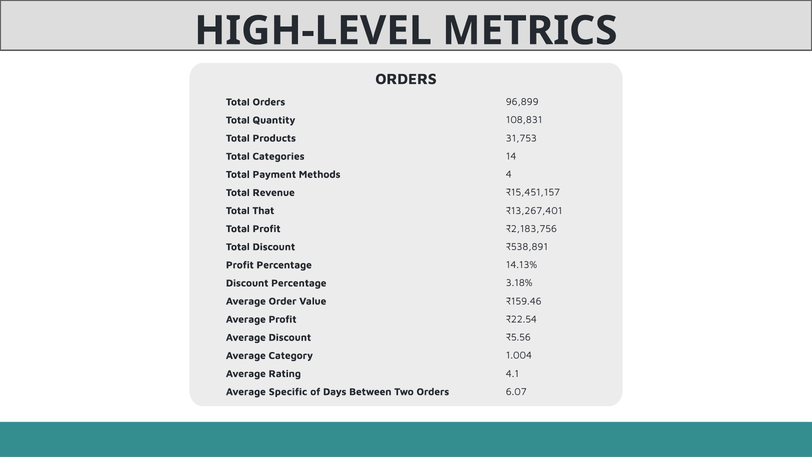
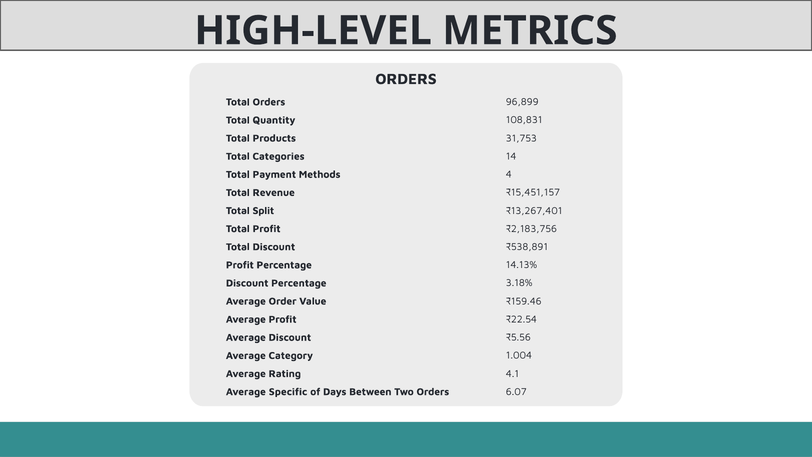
That: That -> Split (263, 211)
